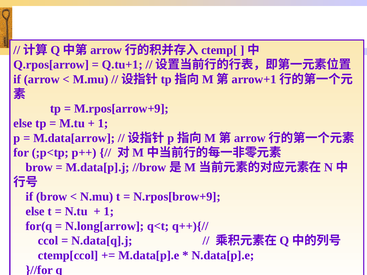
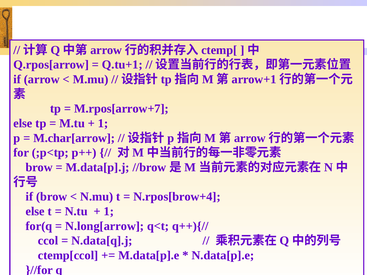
M.rpos[arrow+9: M.rpos[arrow+9 -> M.rpos[arrow+7 (121, 109)
M.data[arrow: M.data[arrow -> M.char[arrow (74, 138)
N.rpos[brow+9: N.rpos[brow+9 -> N.rpos[brow+4 (177, 197)
